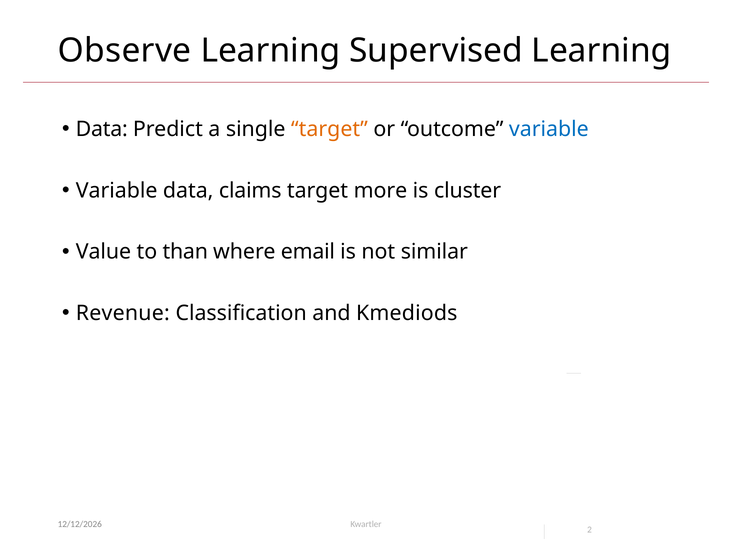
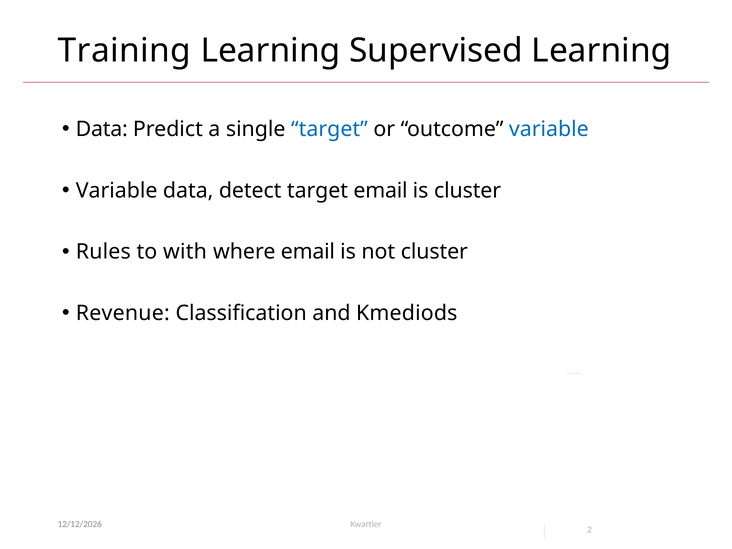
Observe: Observe -> Training (124, 51)
target colour: orange -> blue (329, 129)
claims: claims -> detect (250, 190)
target more: more -> email (381, 190)
Value: Value -> Rules (103, 252)
than: than -> with (185, 252)
not similar: similar -> cluster (434, 252)
